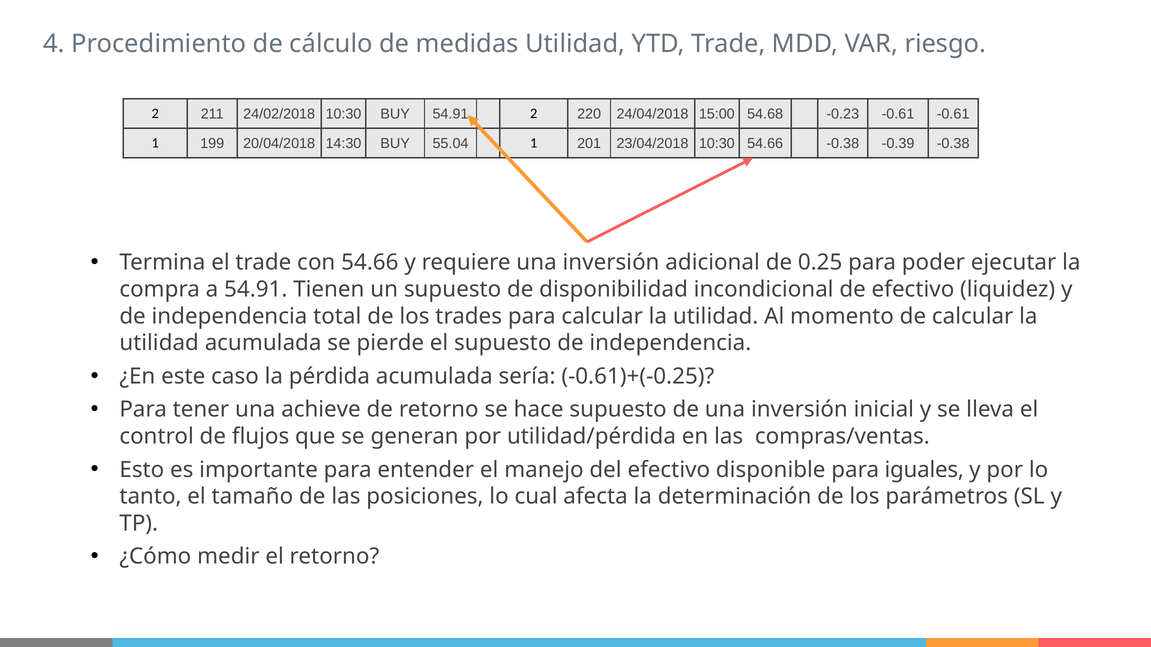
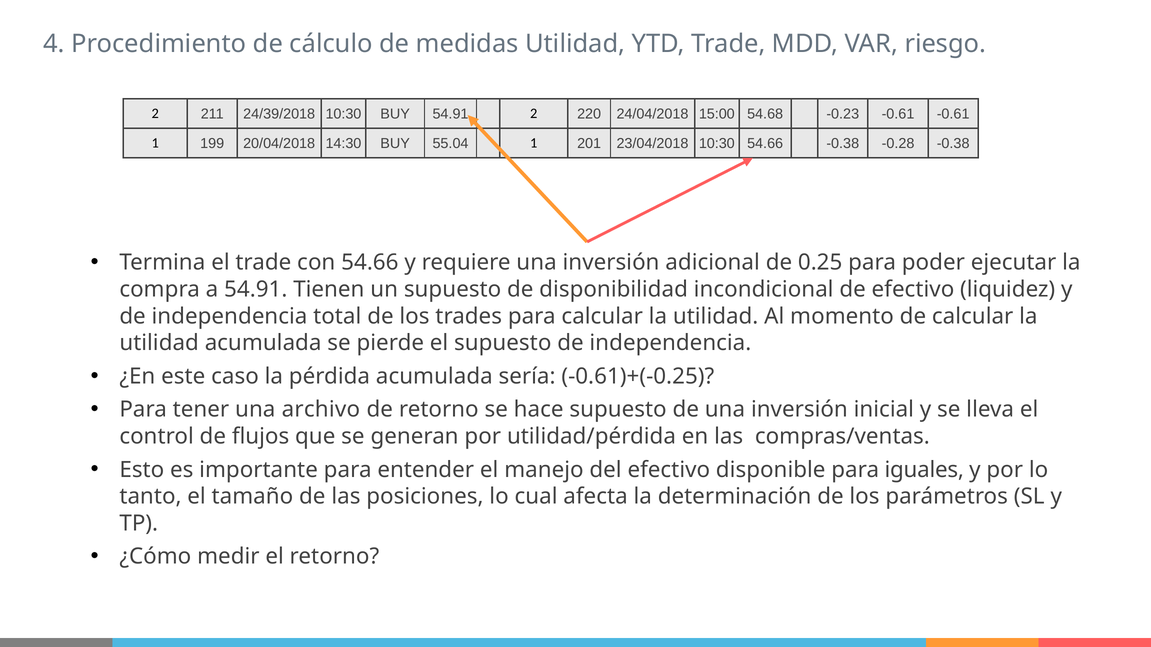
24/02/2018: 24/02/2018 -> 24/39/2018 (279, 114)
-0.39: -0.39 -> -0.28 (898, 143)
achieve: achieve -> archivo (321, 410)
